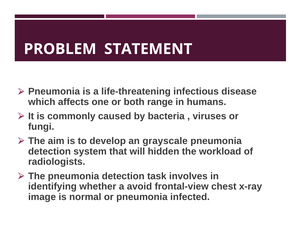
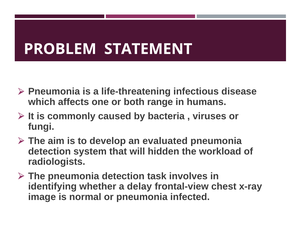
grayscale: grayscale -> evaluated (165, 141)
avoid: avoid -> delay (139, 186)
